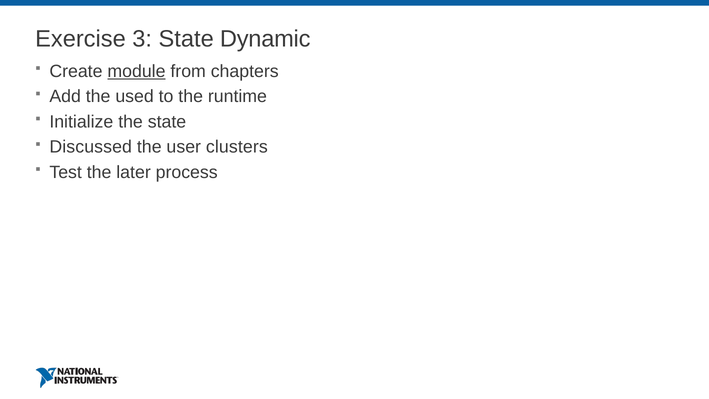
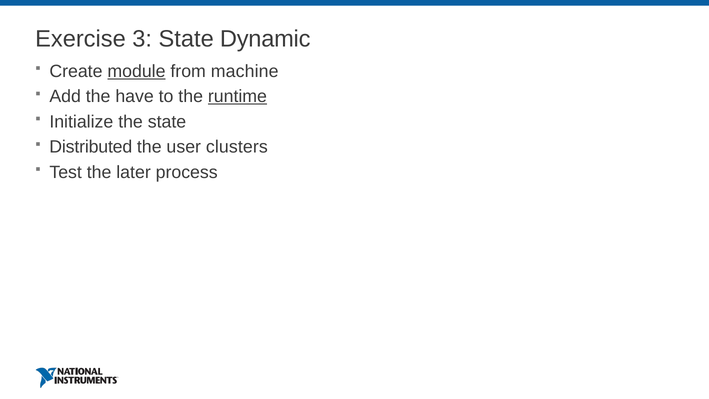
chapters: chapters -> machine (245, 71)
used: used -> have (135, 96)
runtime underline: none -> present (237, 96)
Discussed: Discussed -> Distributed (91, 147)
